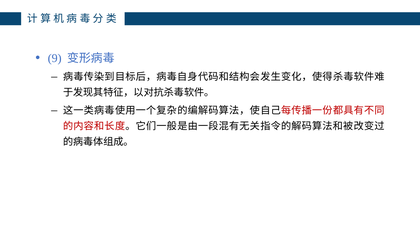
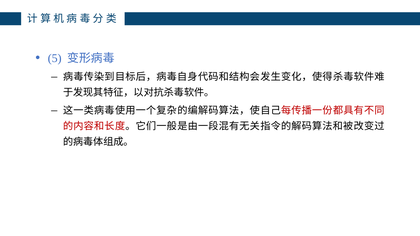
9: 9 -> 5 (55, 58)
